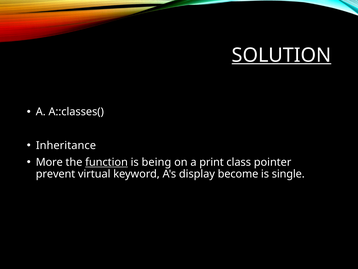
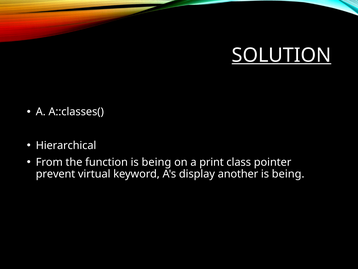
Inheritance: Inheritance -> Hierarchical (66, 145)
More: More -> From (49, 162)
function underline: present -> none (107, 162)
become: become -> another (238, 174)
single: single -> being (288, 174)
